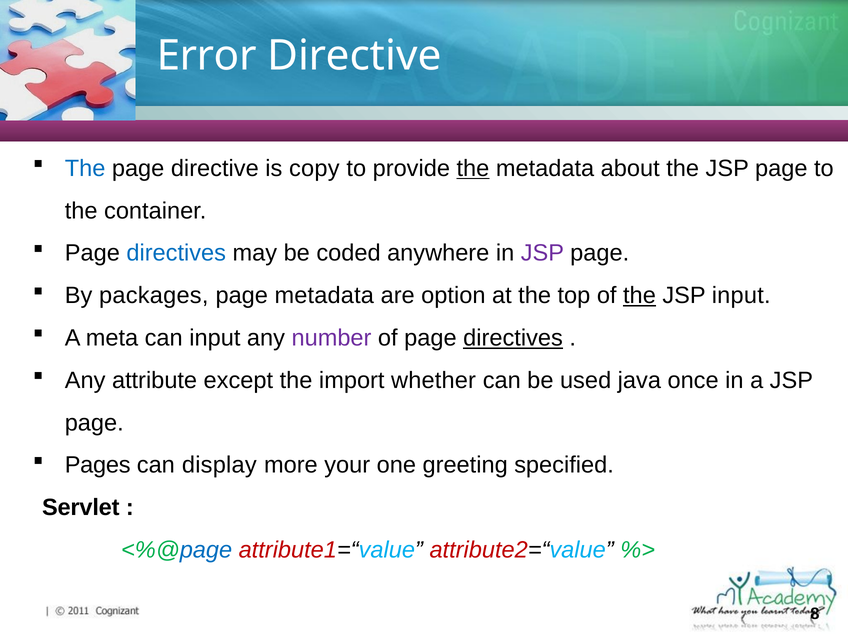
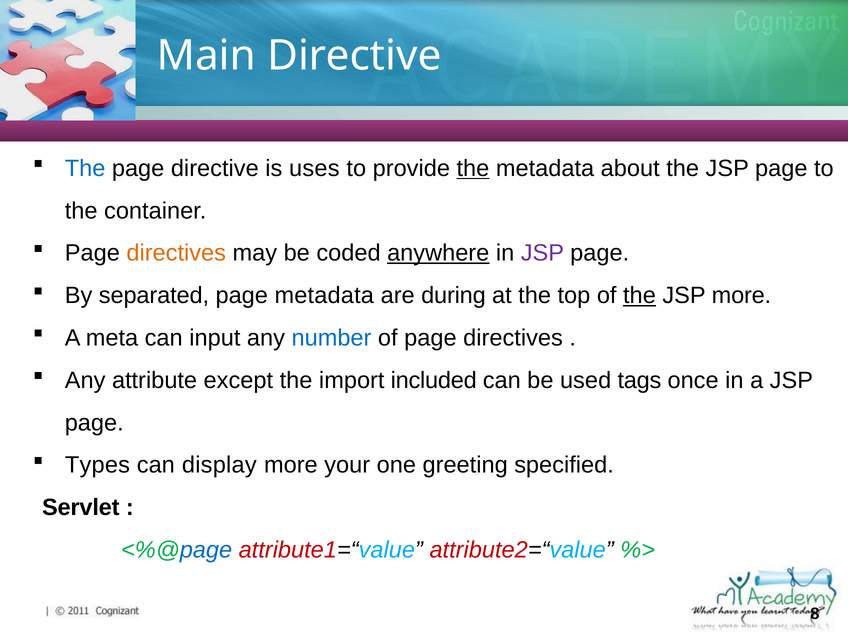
Error: Error -> Main (206, 56)
copy: copy -> uses (314, 168)
directives colour: blue -> orange (176, 253)
anywhere underline: none -> present (438, 253)
packages: packages -> separated (154, 296)
option: option -> during (453, 296)
JSP input: input -> more (741, 296)
number colour: purple -> blue (332, 338)
directives underline: present -> none (513, 338)
whether: whether -> included (434, 380)
java: java -> tags (639, 380)
Pages: Pages -> Types (97, 465)
